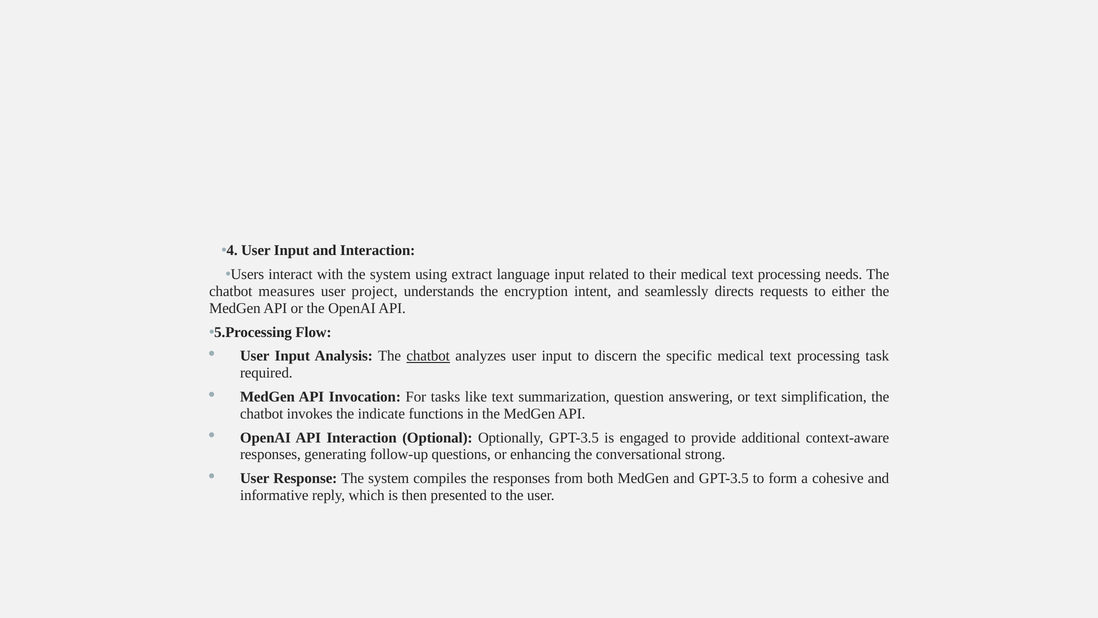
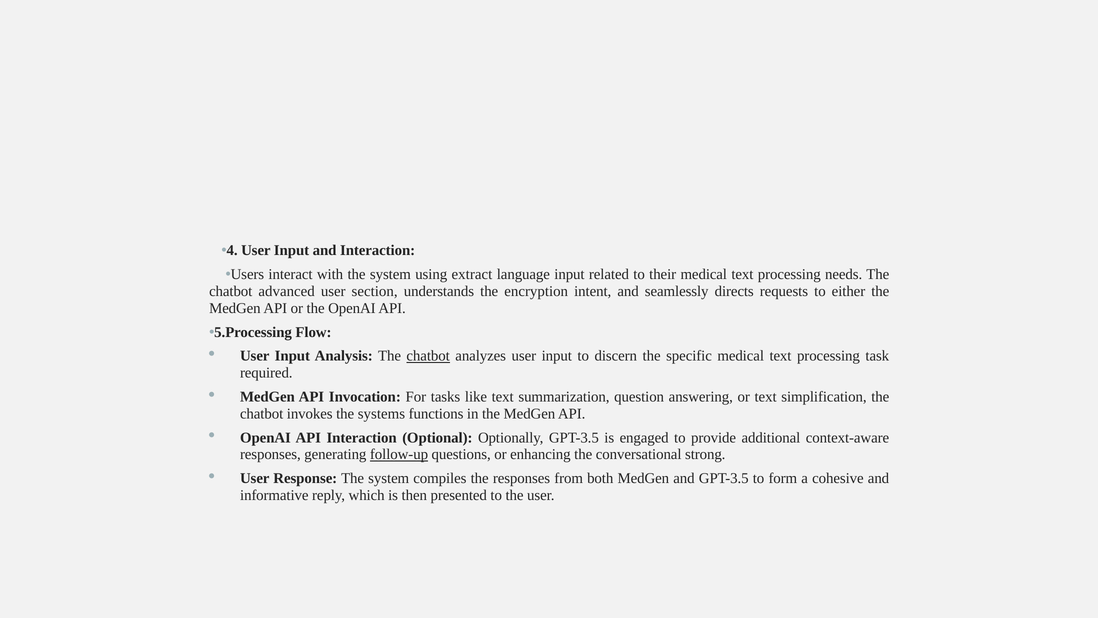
measures: measures -> advanced (287, 291)
project: project -> section (375, 291)
indicate: indicate -> systems (381, 414)
follow-up underline: none -> present (399, 454)
